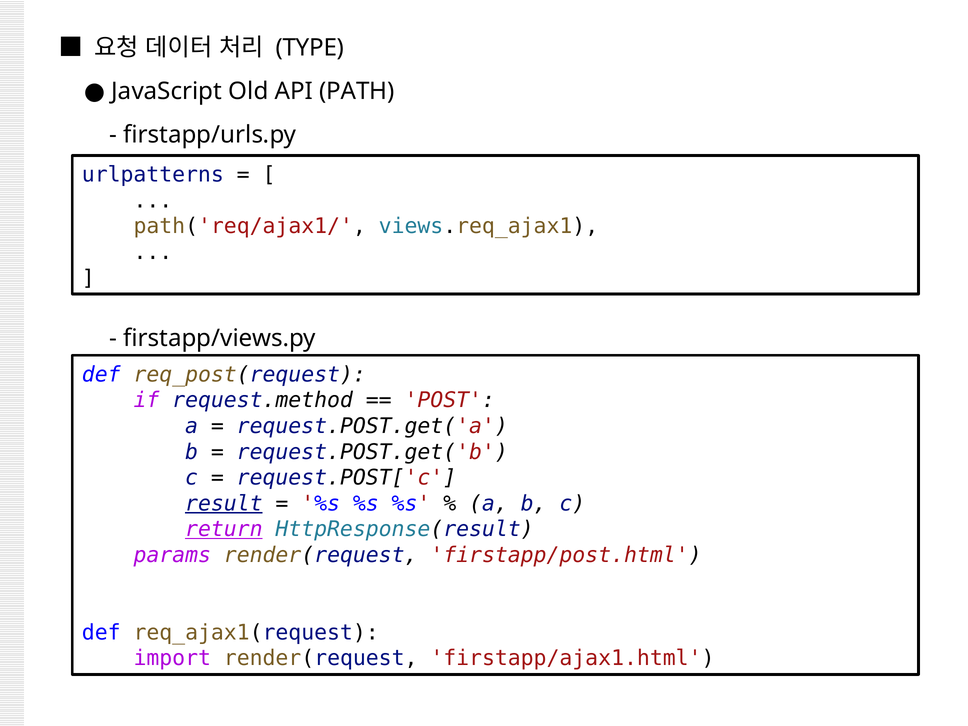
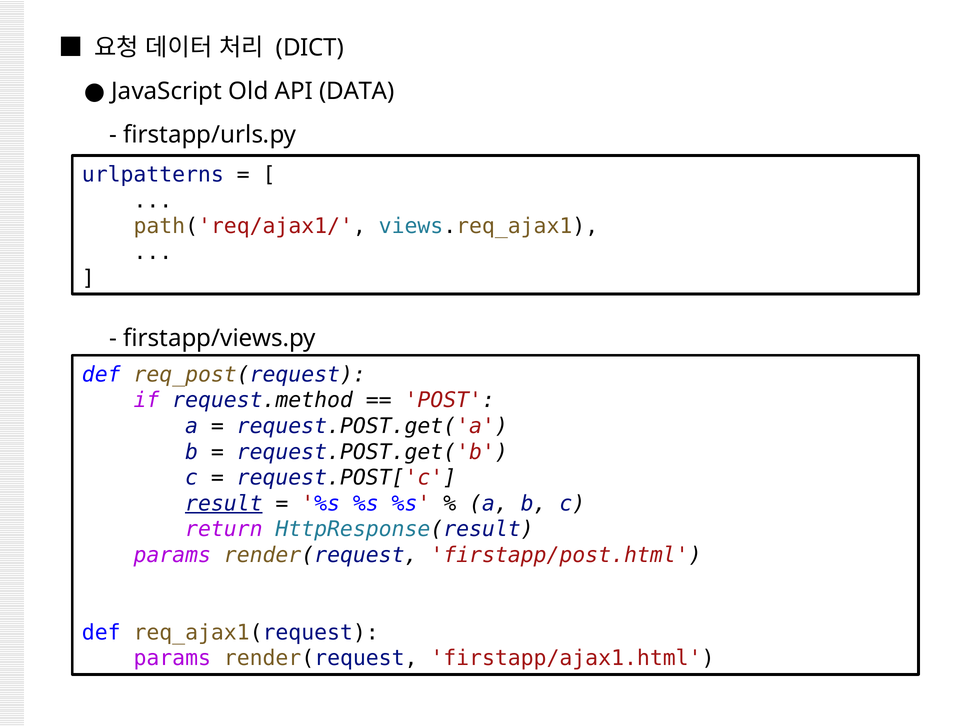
TYPE: TYPE -> DICT (310, 48)
PATH: PATH -> DATA (357, 91)
return underline: present -> none (224, 529)
import: import -> params (172, 658)
